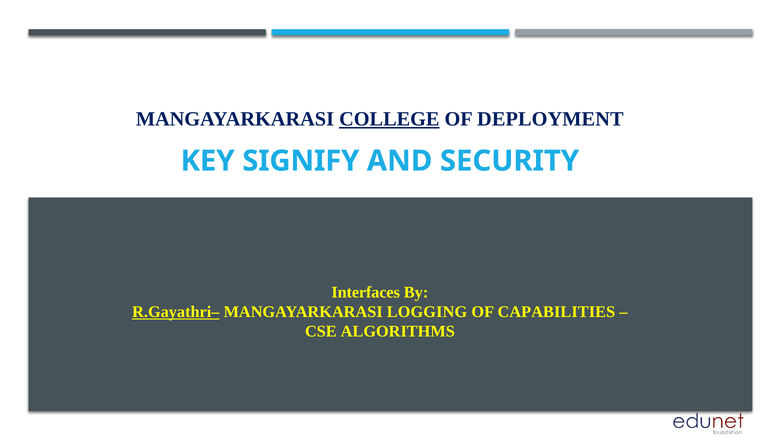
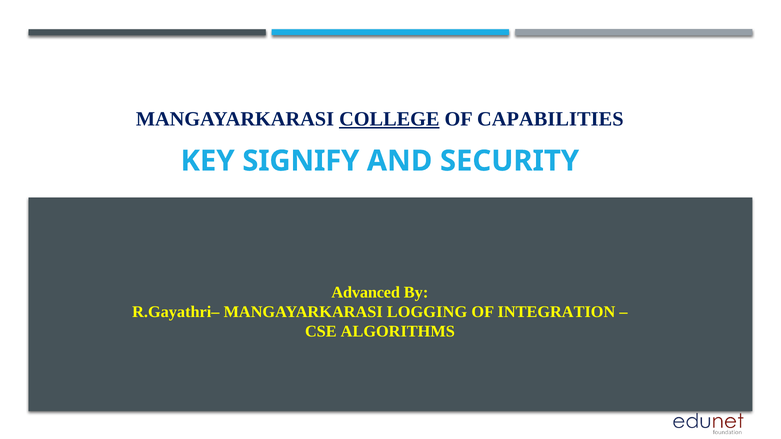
DEPLOYMENT: DEPLOYMENT -> CAPABILITIES (550, 119)
Interfaces: Interfaces -> Advanced (366, 293)
R.Gayathri– underline: present -> none (176, 312)
CAPABILITIES: CAPABILITIES -> INTEGRATION (556, 312)
